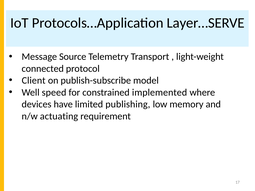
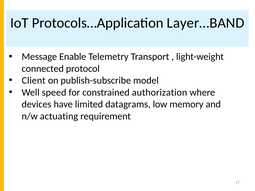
Layer…SERVE: Layer…SERVE -> Layer…BAND (206, 23)
Source: Source -> Enable (73, 57)
implemented: implemented -> authorization (160, 92)
publishing: publishing -> datagrams (128, 104)
